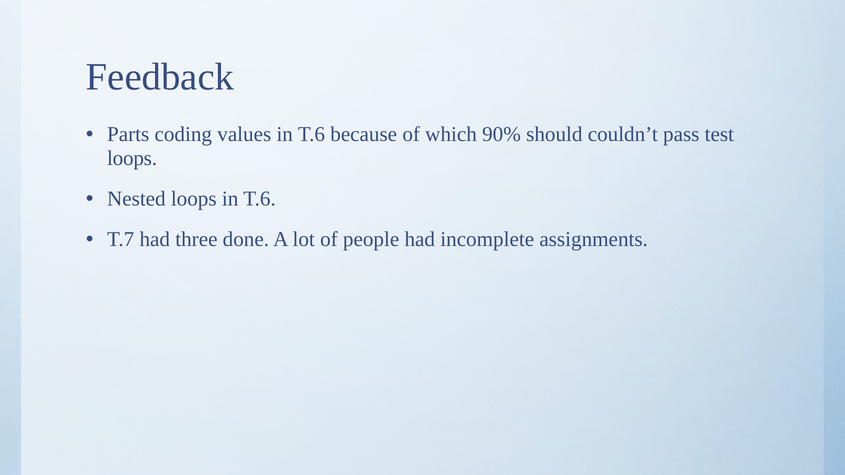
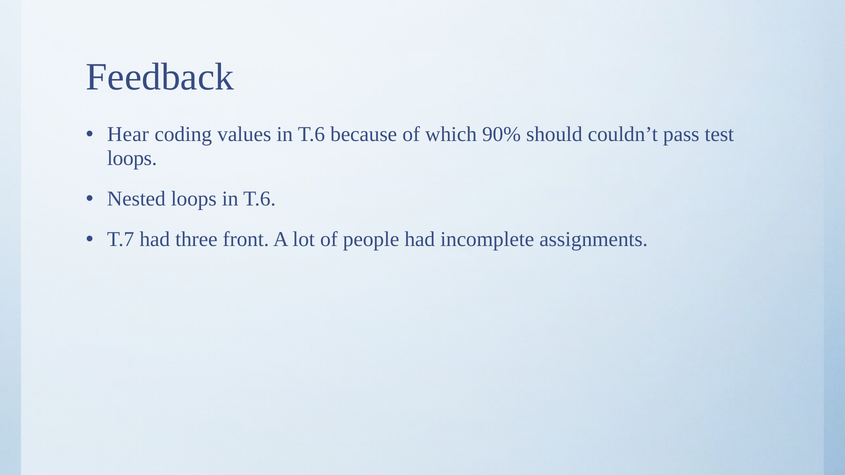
Parts: Parts -> Hear (128, 134)
done: done -> front (246, 240)
